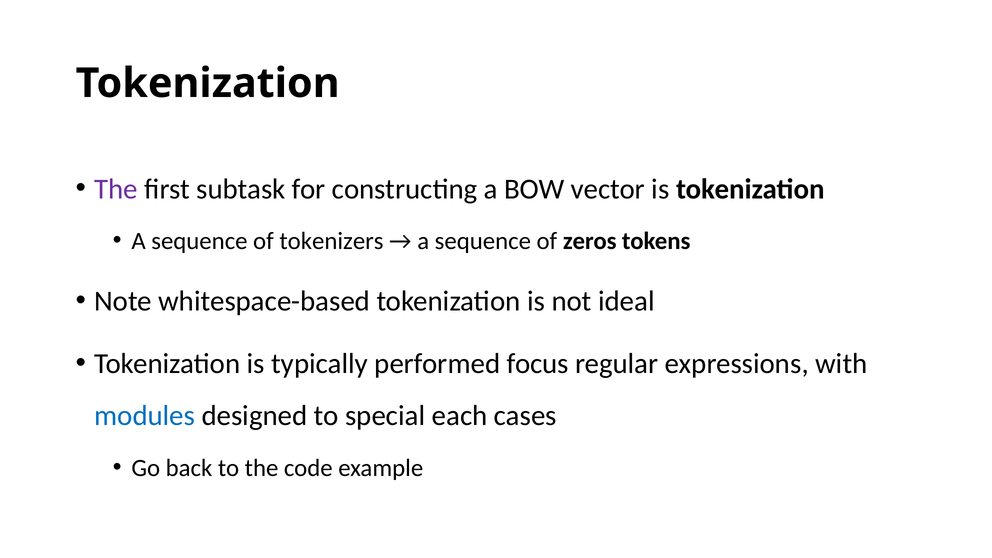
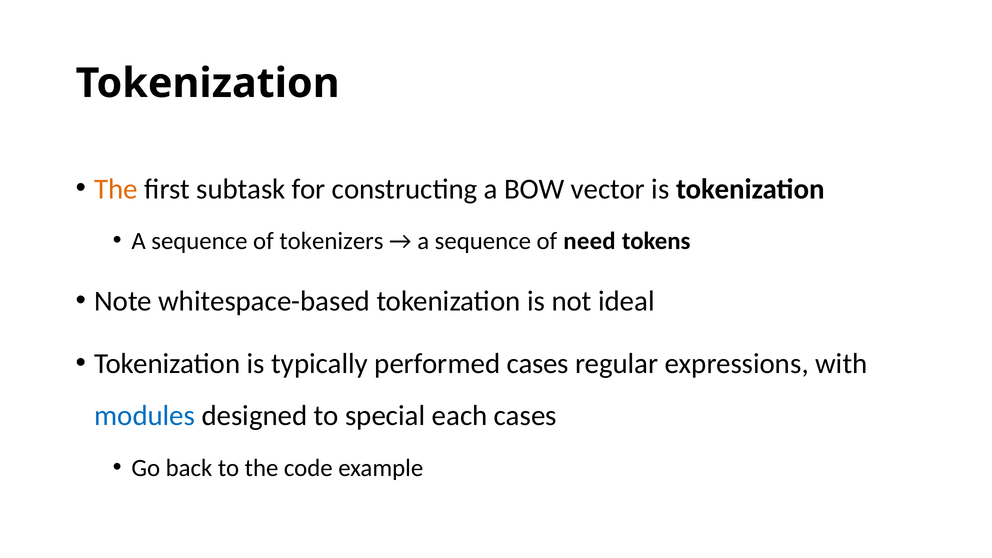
The colour: purple -> orange (116, 189)
zeros: zeros -> need (590, 241)
performed focus: focus -> cases (538, 364)
